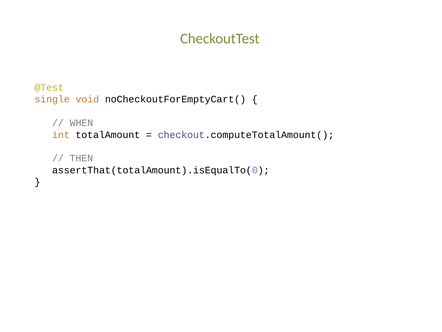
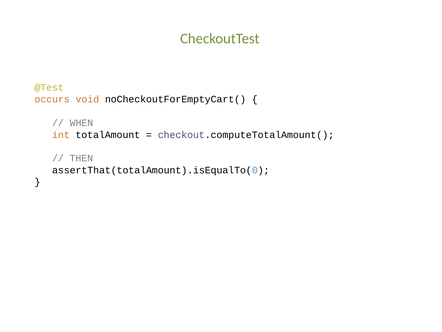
single: single -> occurs (52, 99)
